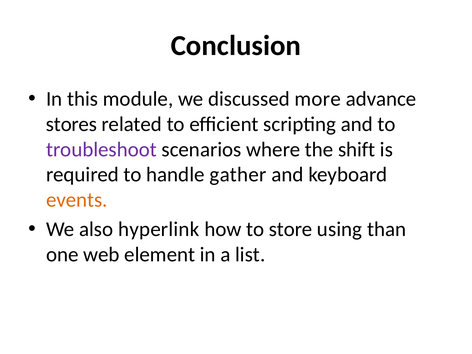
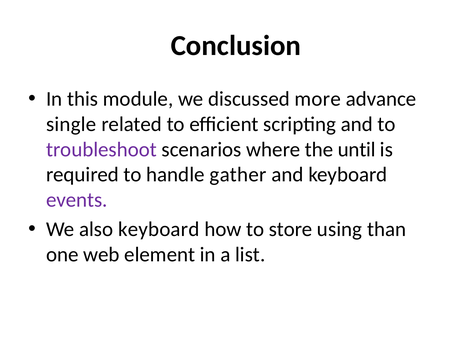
stores: stores -> single (71, 124)
shift: shift -> until (357, 149)
events colour: orange -> purple (77, 200)
also hyperlink: hyperlink -> keyboard (159, 229)
